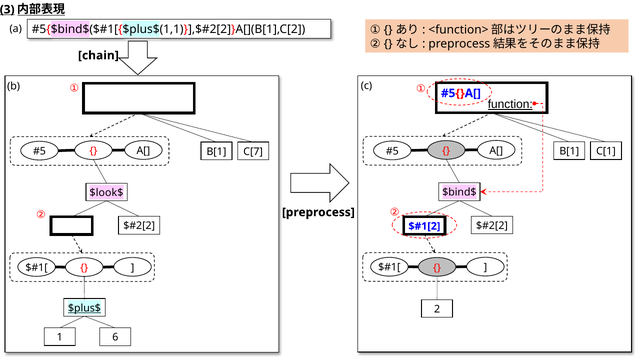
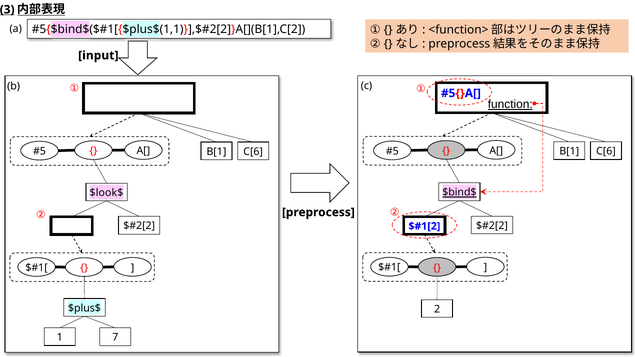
chain: chain -> input (98, 55)
A[ B[1 C[1: C[1 -> C[6 (606, 152)
C[7: C[7 -> C[6 (253, 152)
$bind$ underline: none -> present (459, 193)
$plus$ underline: present -> none (84, 308)
6: 6 -> 7 (115, 338)
